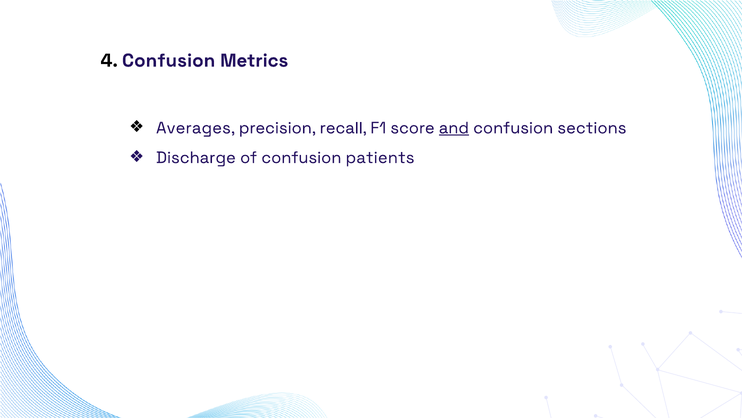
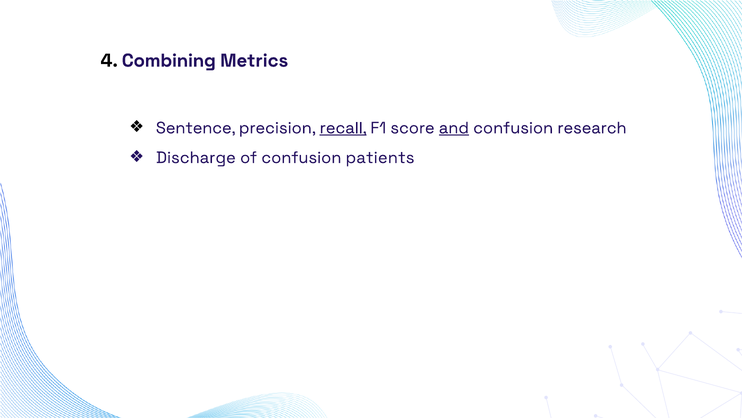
4 Confusion: Confusion -> Combining (169, 60)
Averages: Averages -> Sentence (196, 128)
recall underline: none -> present (343, 128)
sections: sections -> research (592, 128)
